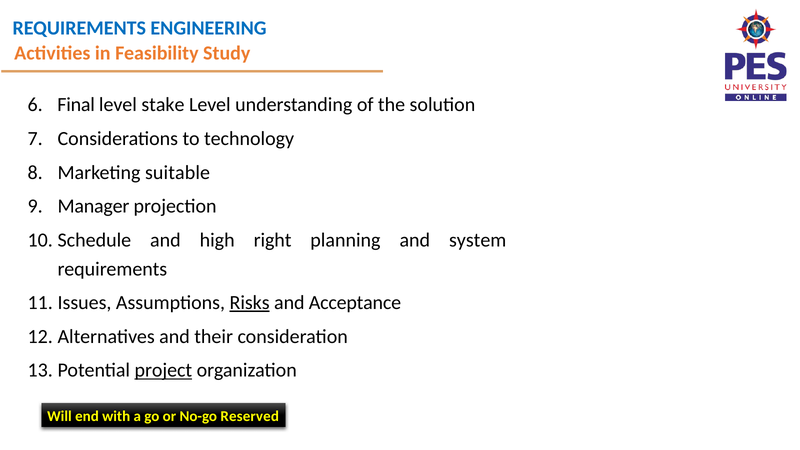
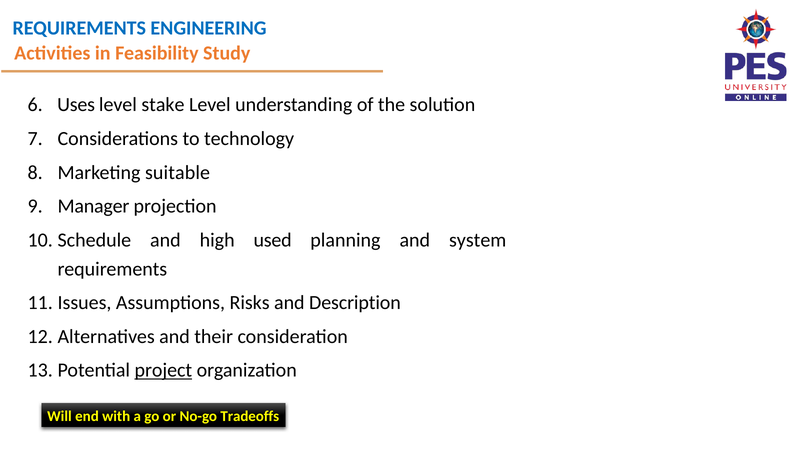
Final: Final -> Uses (76, 105)
right: right -> used (273, 240)
Risks underline: present -> none (250, 303)
Acceptance: Acceptance -> Description (355, 303)
Reserved: Reserved -> Tradeoffs (250, 416)
